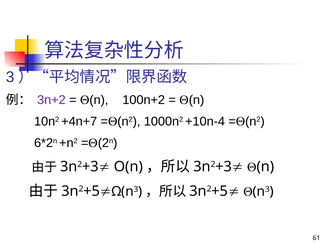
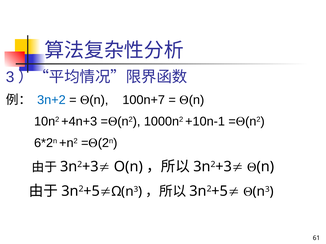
3n+2 colour: purple -> blue (51, 100)
100n+2: 100n+2 -> 100n+7 (144, 100)
+4n+7: +4n+7 -> +4n+3 (79, 122)
+10n-4: +10n-4 -> +10n-1 (205, 122)
